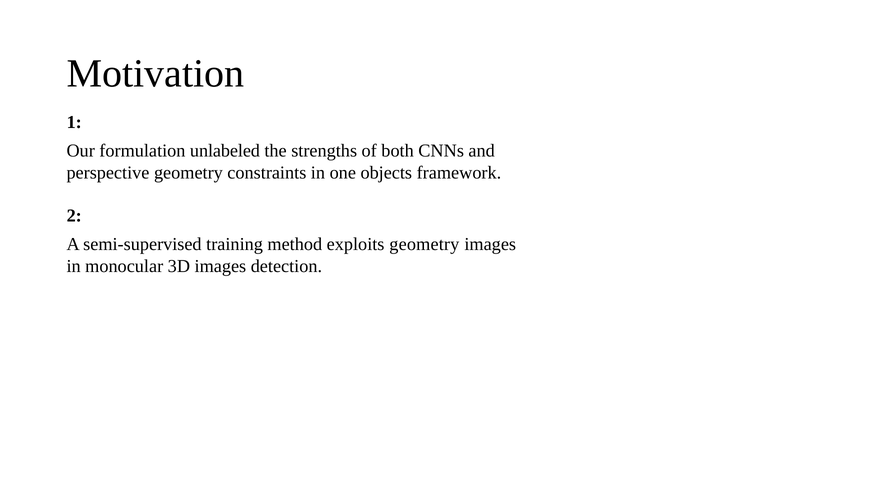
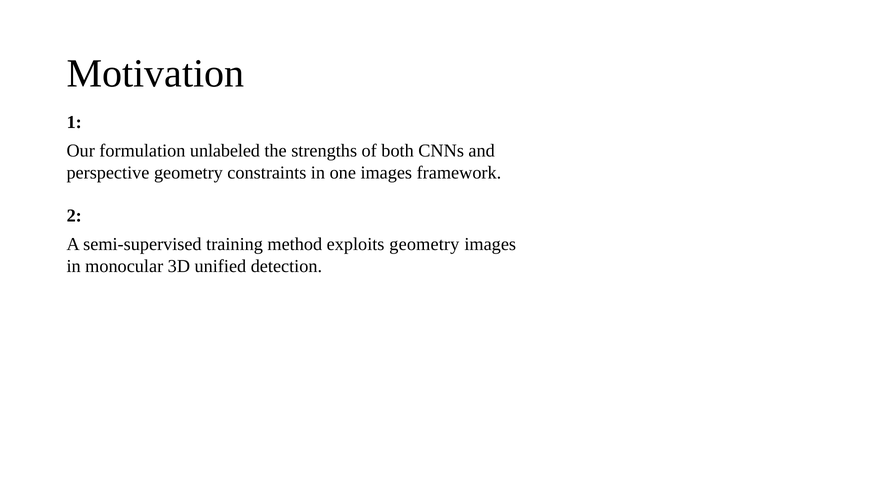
one objects: objects -> images (386, 173)
3D images: images -> unified (220, 267)
